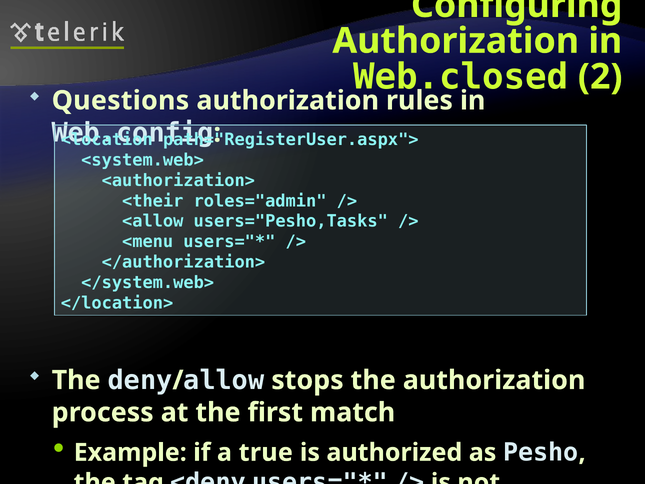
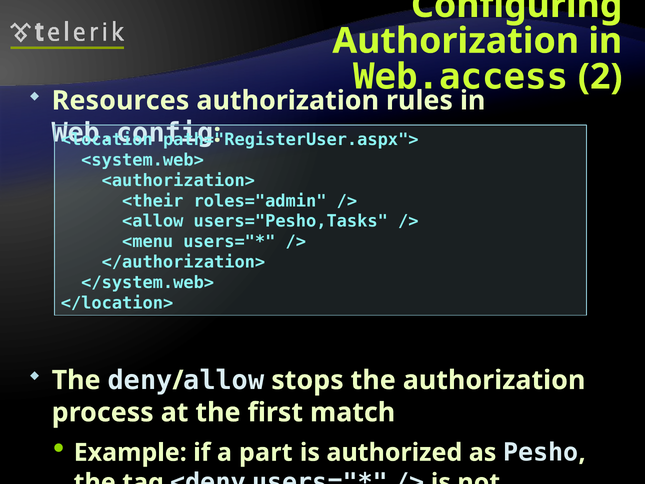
Web.closed: Web.closed -> Web.access (461, 77)
Questions: Questions -> Resources (121, 101)
true: true -> part (266, 452)
